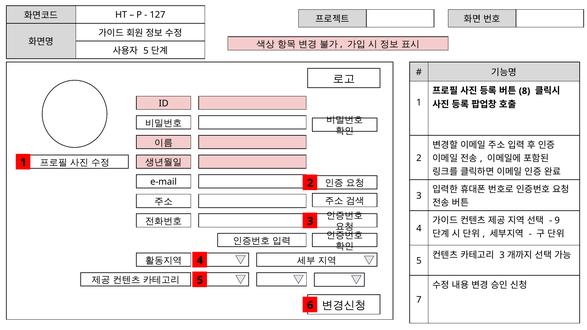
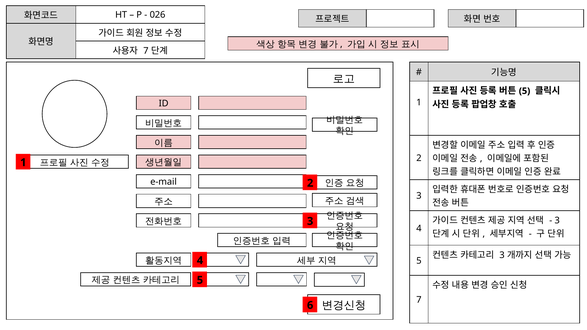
127: 127 -> 026 (158, 15)
5: 5 -> 7 (146, 51)
8: 8 -> 5 (525, 91)
9: 9 -> 3 (557, 221)
